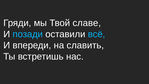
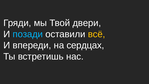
славе: славе -> двери (87, 23)
всё colour: light blue -> yellow (97, 34)
славить: славить -> сердцах (85, 45)
